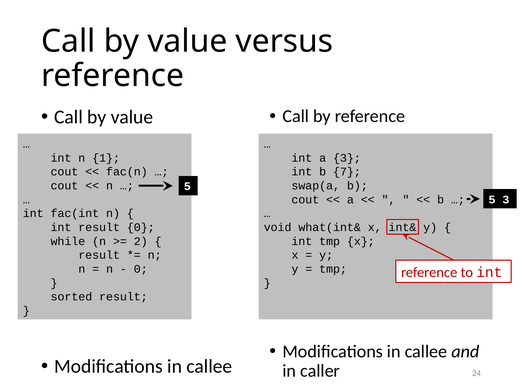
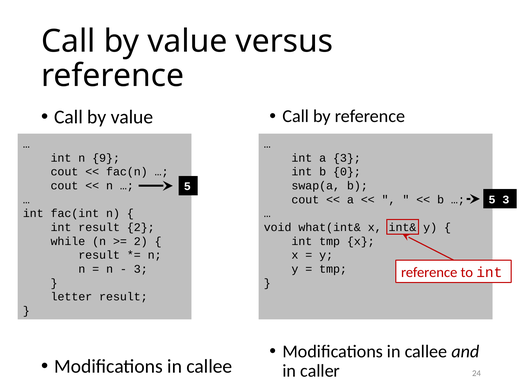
1: 1 -> 9 (106, 158)
7: 7 -> 0 (347, 172)
result 0: 0 -> 2 (141, 228)
0: 0 -> 3 (141, 269)
sorted: sorted -> letter (71, 297)
